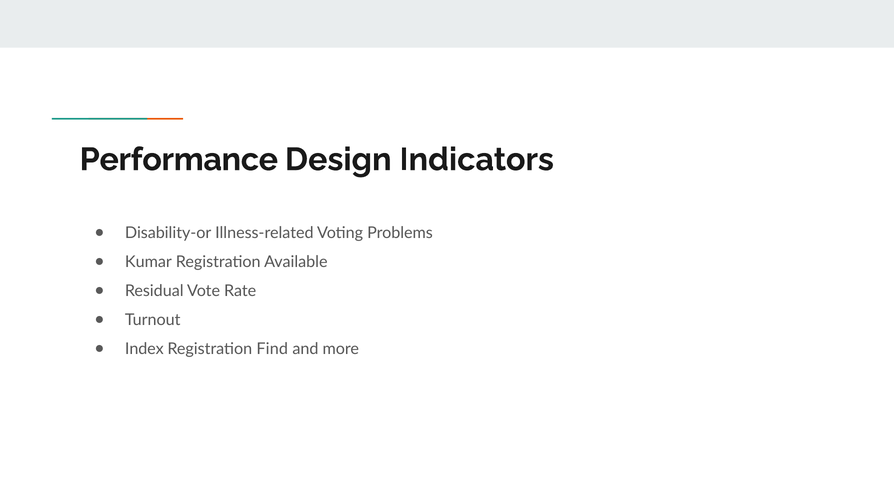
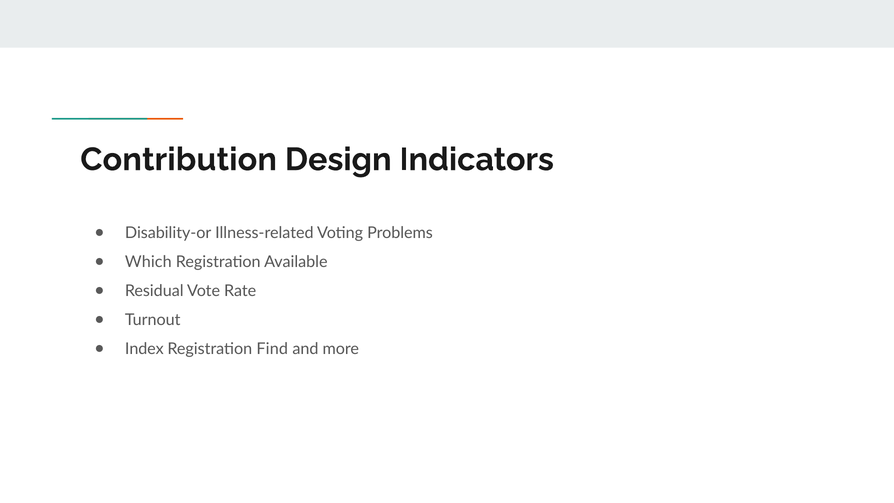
Performance: Performance -> Contribution (179, 159)
Kumar: Kumar -> Which (148, 262)
